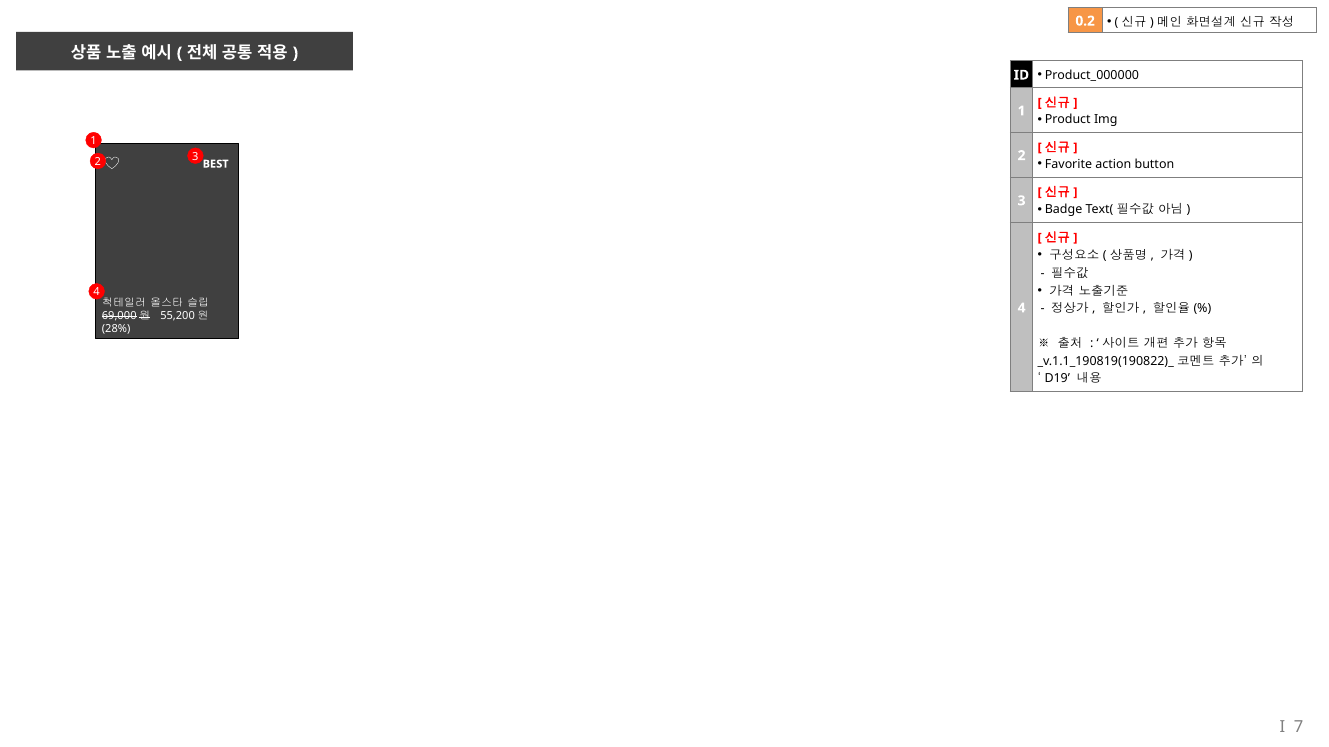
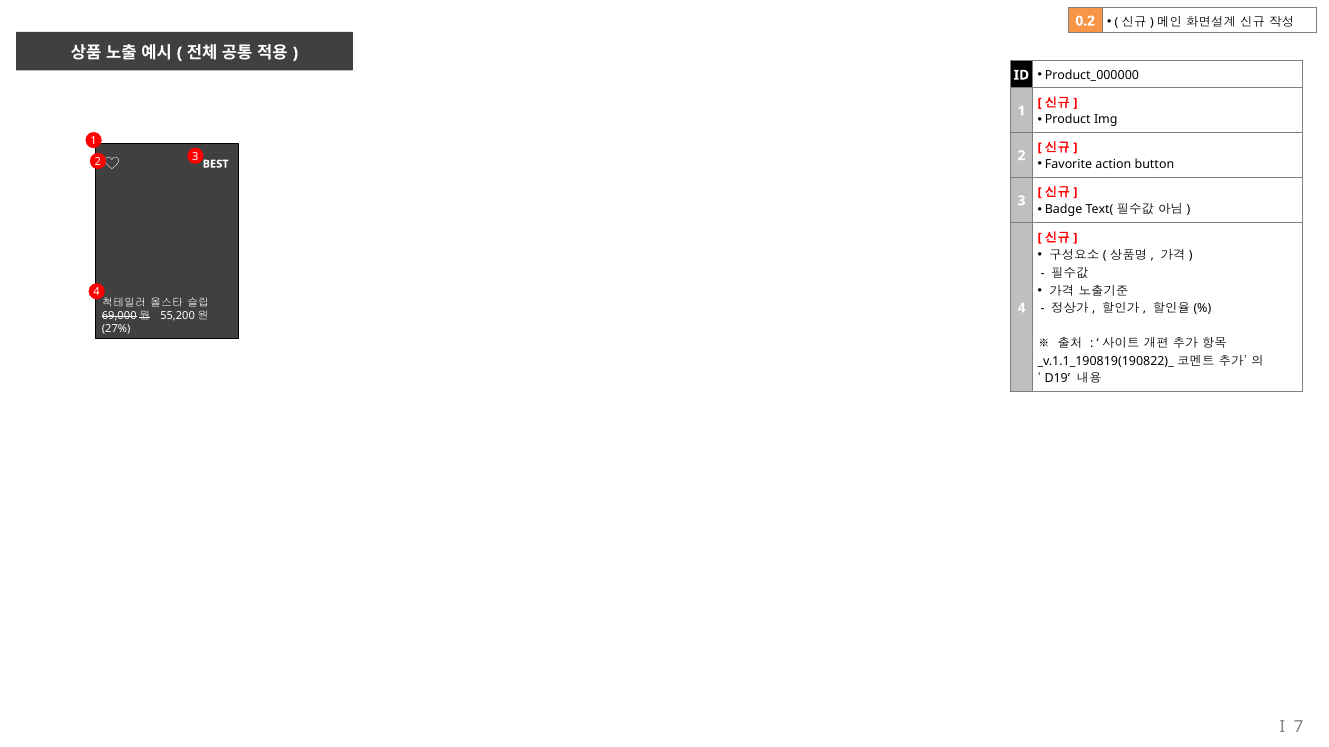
28%: 28% -> 27% (116, 329)
